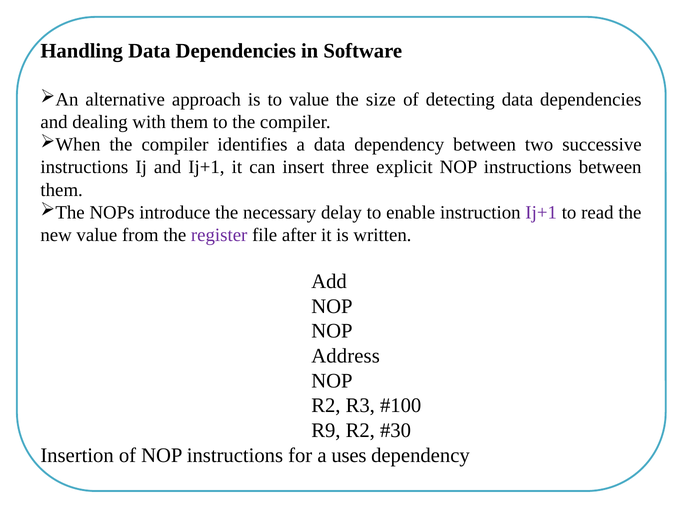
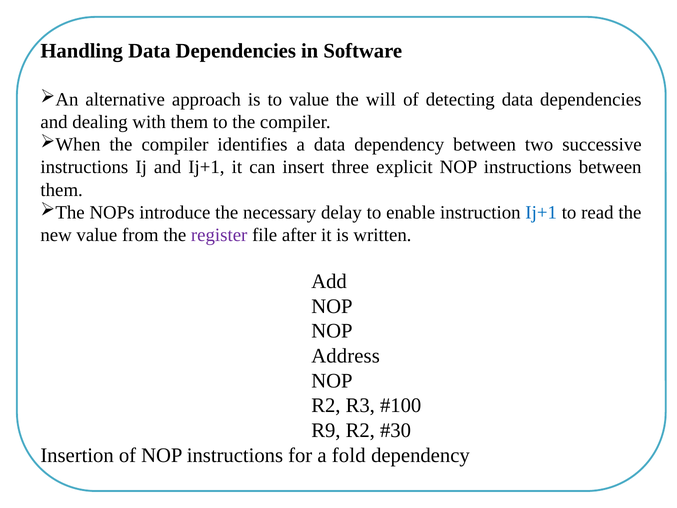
size: size -> will (381, 99)
Ij+1 colour: purple -> blue (541, 212)
uses: uses -> fold (349, 455)
